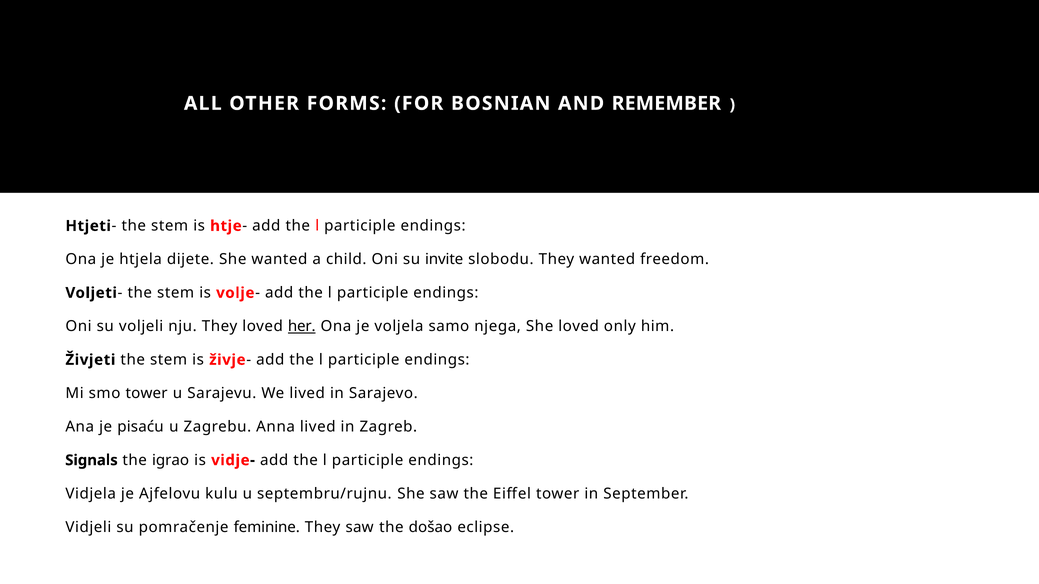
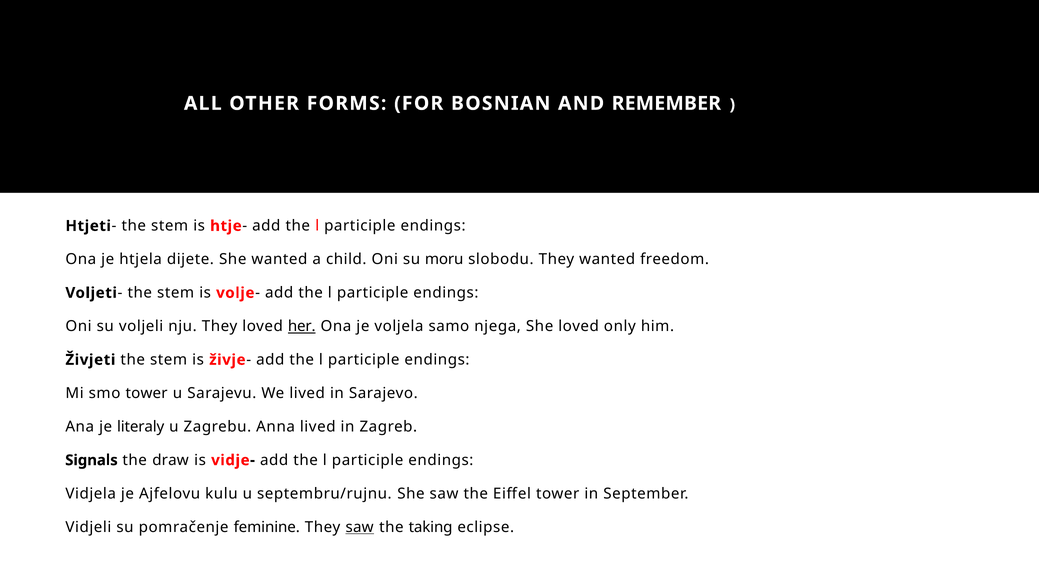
invite: invite -> moru (444, 260)
pisaću: pisaću -> literaly (141, 427)
igrao: igrao -> draw (170, 461)
saw underline: none -> present (360, 528)
došao: došao -> taking (431, 528)
